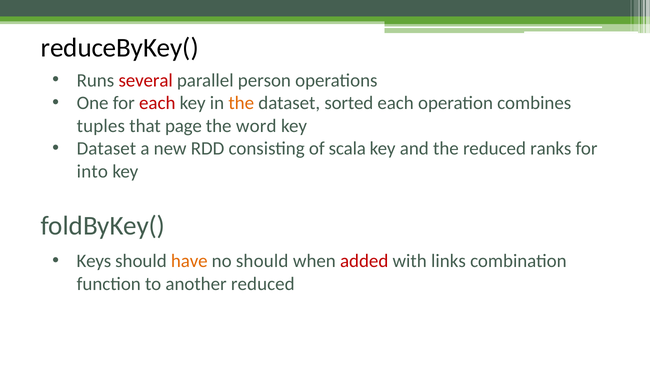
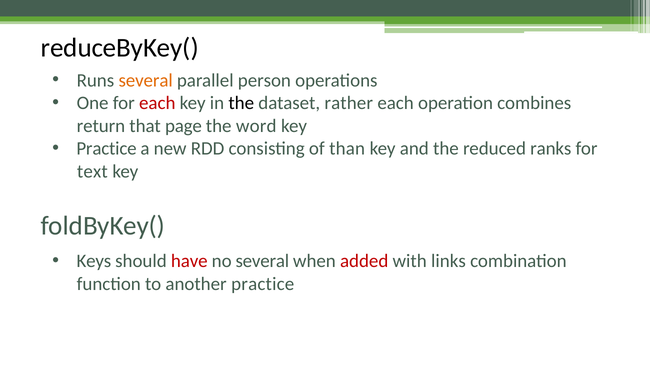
several colour: red -> orange (146, 80)
the colour: orange -> black (241, 103)
sorted: sorted -> rather (349, 103)
tuples: tuples -> return (101, 126)
Dataset: Dataset -> Practice (107, 148)
scala: scala -> than (347, 148)
into: into -> text (92, 171)
have colour: orange -> red (189, 261)
no should: should -> several (262, 261)
another reduced: reduced -> practice (263, 284)
